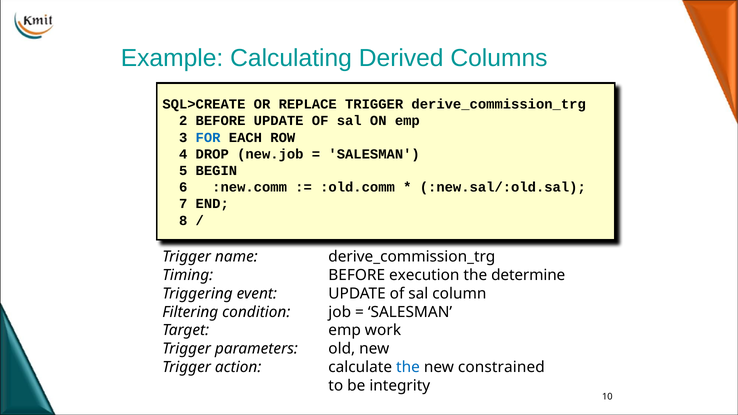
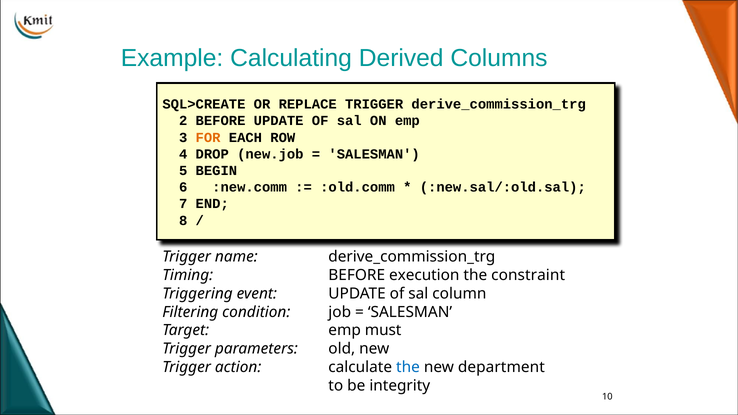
FOR colour: blue -> orange (208, 137)
determine: determine -> constraint (528, 275)
work: work -> must (383, 331)
constrained: constrained -> department (501, 367)
